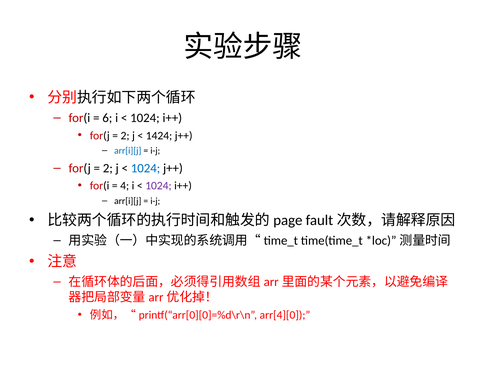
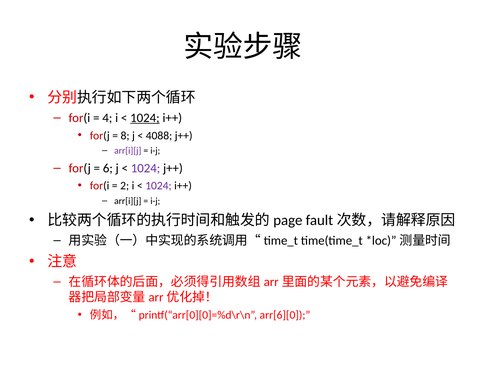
6: 6 -> 4 (107, 118)
1024 underline: none -> present (145, 118)
2: 2 -> 8 (125, 135)
1424: 1424 -> 4088 (159, 135)
arr[i][j colour: blue -> purple (128, 151)
2: 2 -> 6 (108, 168)
1024 colour: blue -> purple (146, 168)
4: 4 -> 2 (125, 186)
arr[4][0: arr[4][0 -> arr[6][0 (285, 315)
